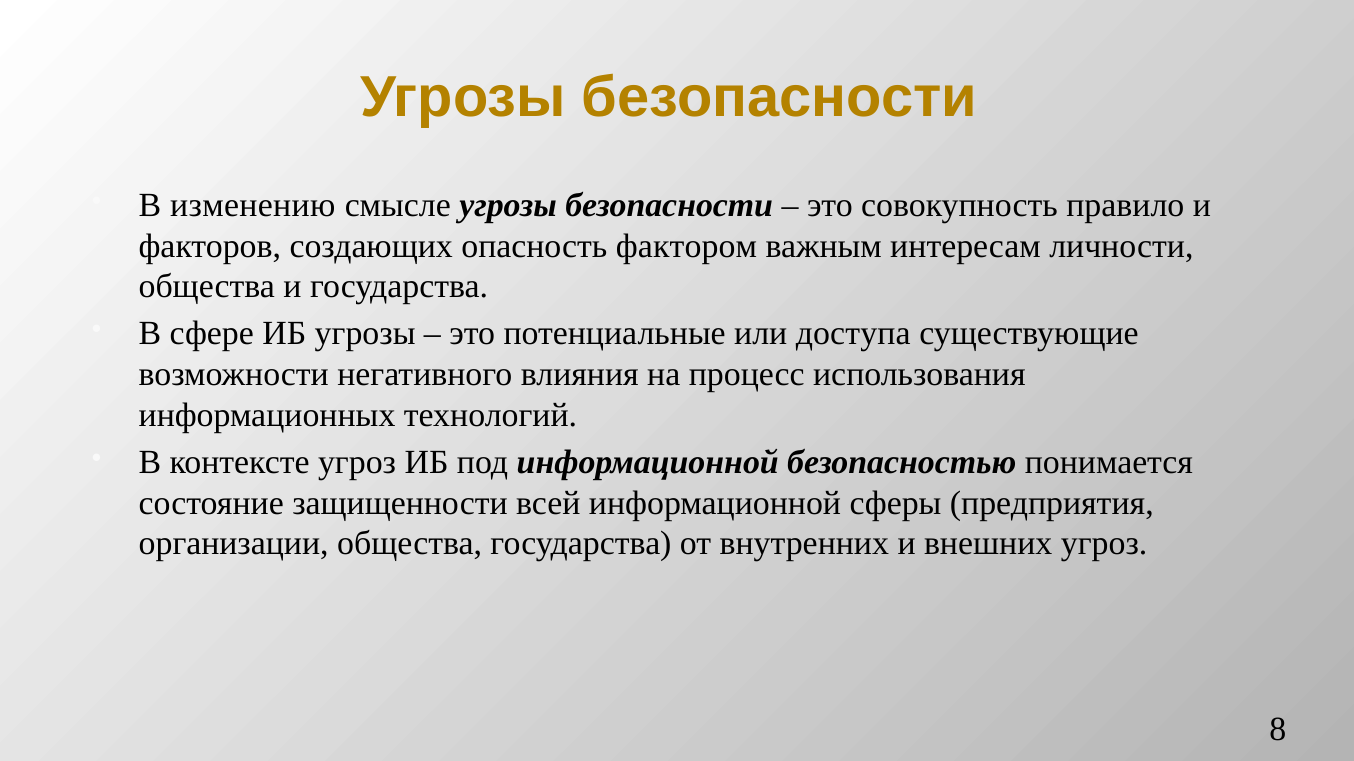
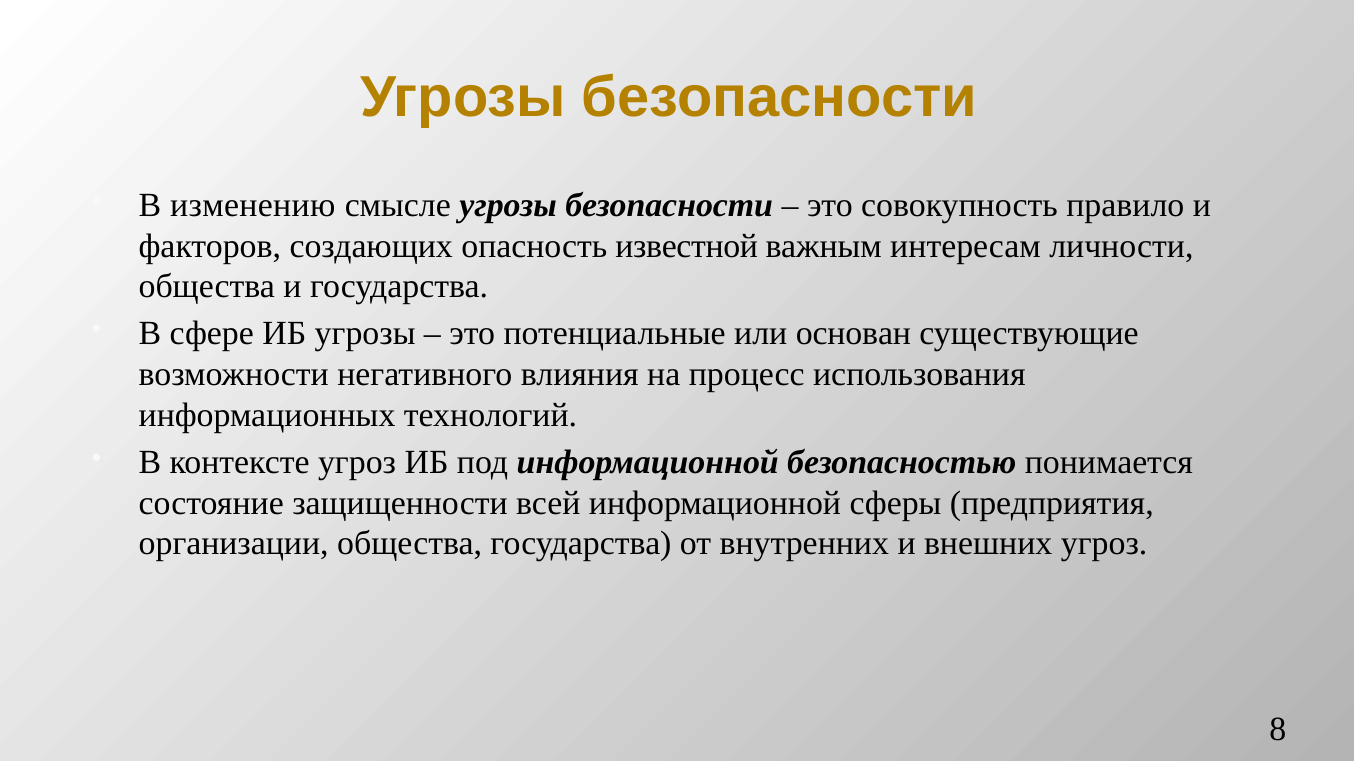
фактором: фактором -> известной (687, 246)
доступа: доступа -> основан (853, 334)
